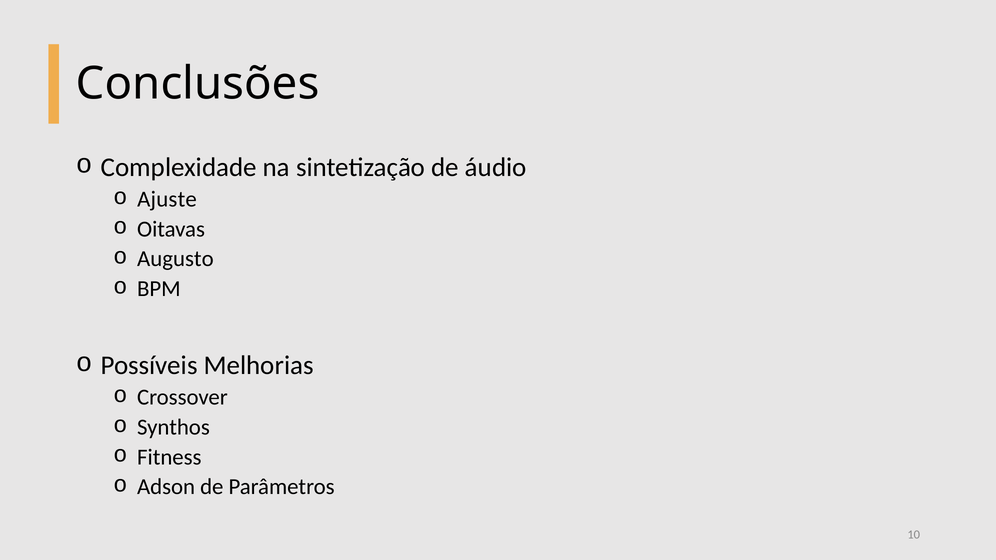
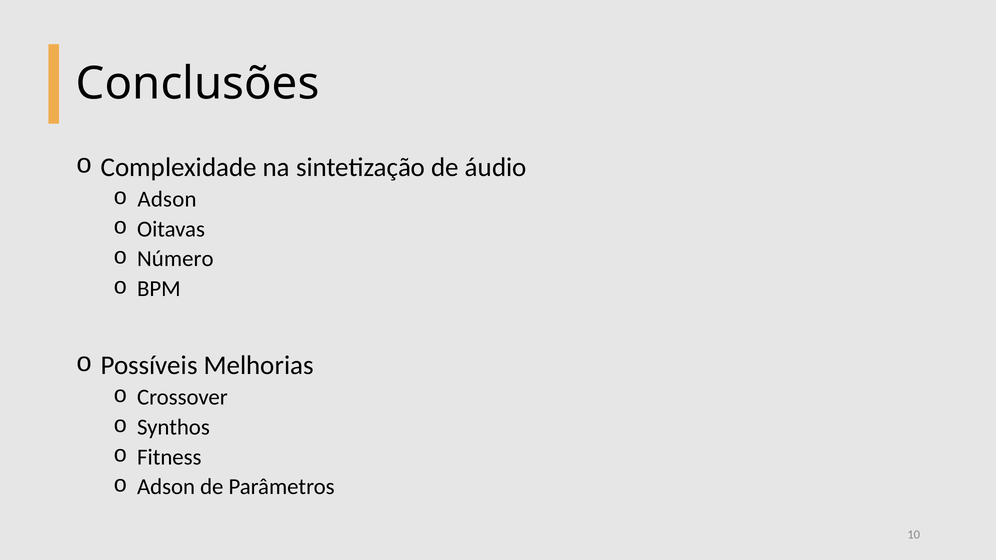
Ajuste: Ajuste -> Adson (167, 199)
Augusto: Augusto -> Número (175, 259)
